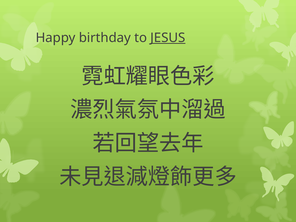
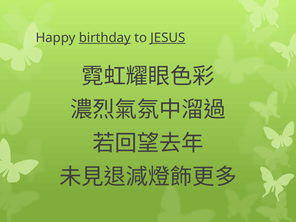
birthday underline: none -> present (105, 38)
